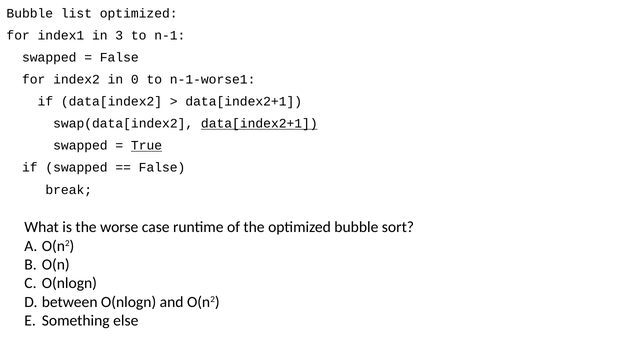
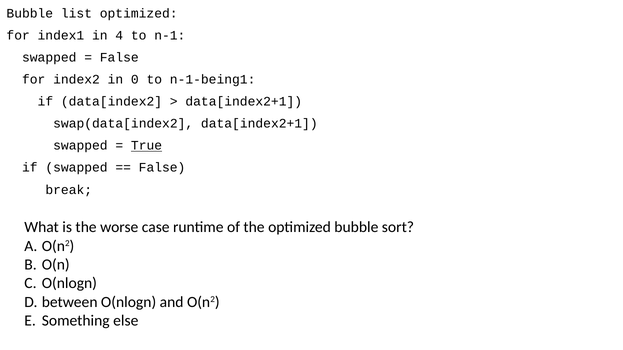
3: 3 -> 4 (119, 35)
n-1-worse1: n-1-worse1 -> n-1-being1 (213, 80)
data[index2+1 underline: present -> none (259, 124)
